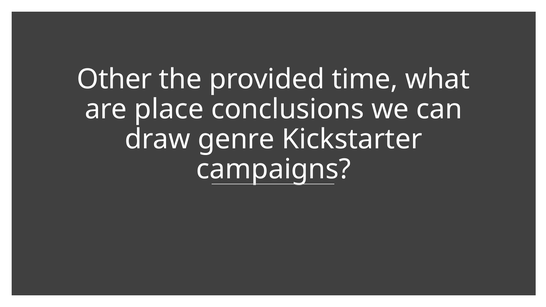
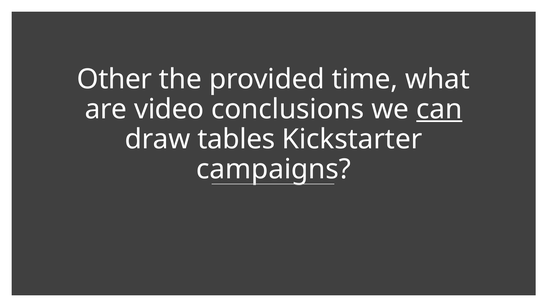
place: place -> video (169, 109)
can underline: none -> present (439, 109)
genre: genre -> tables (236, 139)
